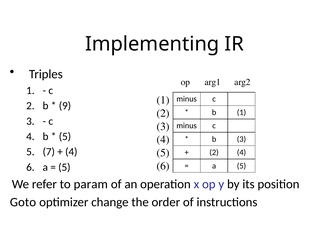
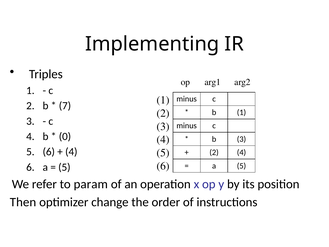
9: 9 -> 7 (65, 106)
5: 5 -> 0 (65, 136)
7: 7 -> 6 (49, 152)
Goto: Goto -> Then (23, 202)
